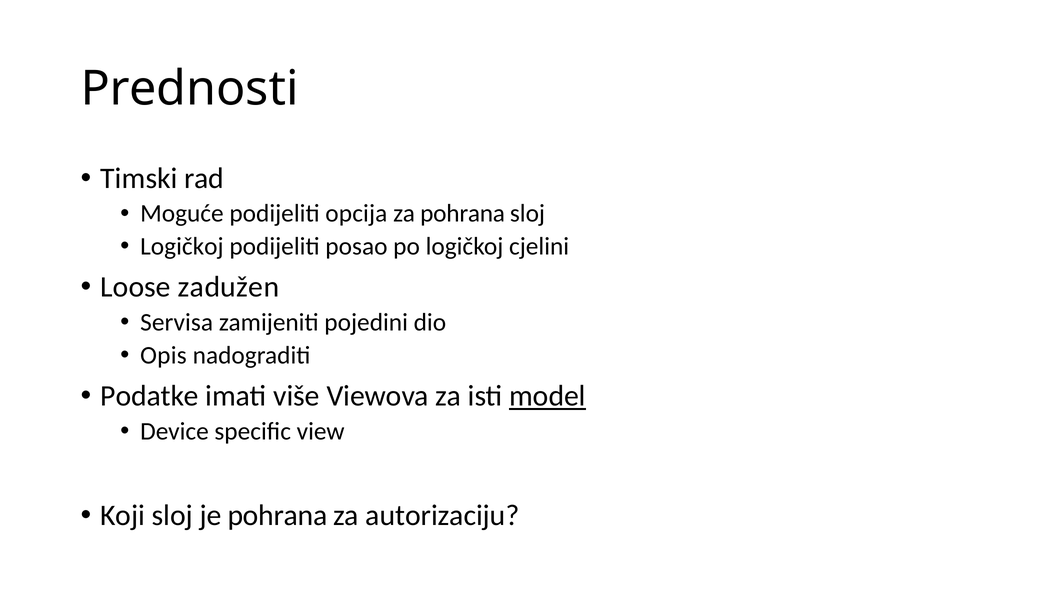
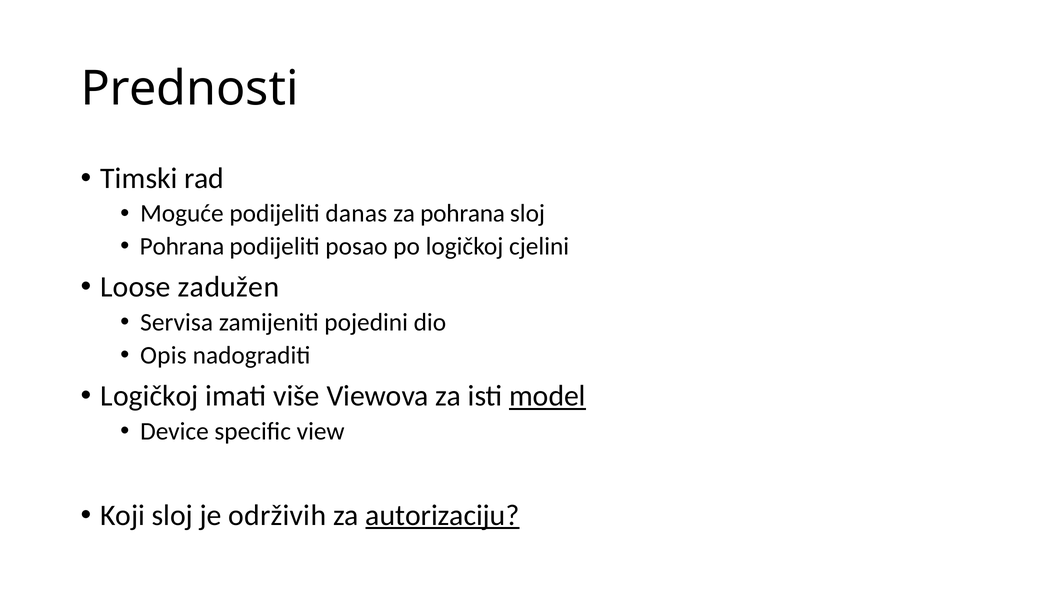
opcija: opcija -> danas (356, 214)
Logičkoj: Logičkoj -> Pohrana (182, 246)
Podatke: Podatke -> Logičkoj (150, 396)
je pohrana: pohrana -> održivih (277, 515)
autorizaciju underline: none -> present (442, 515)
